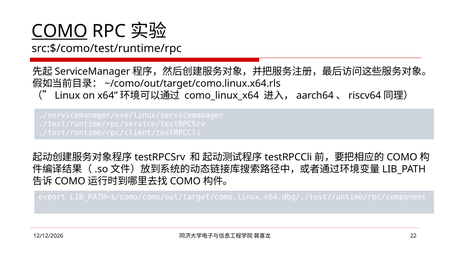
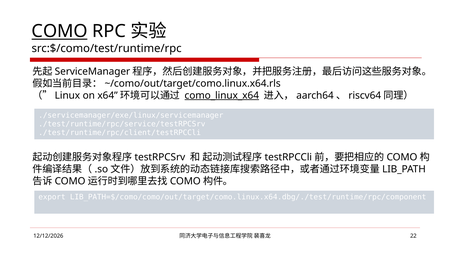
como_linux_x64 underline: none -> present (222, 96)
